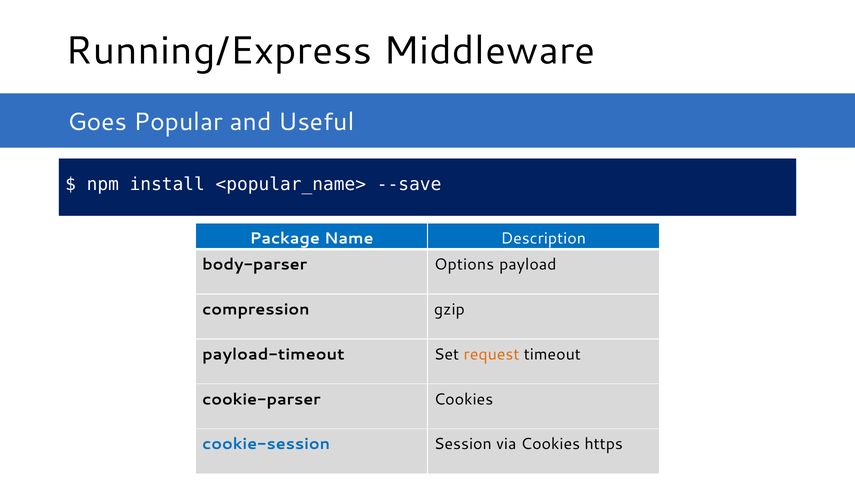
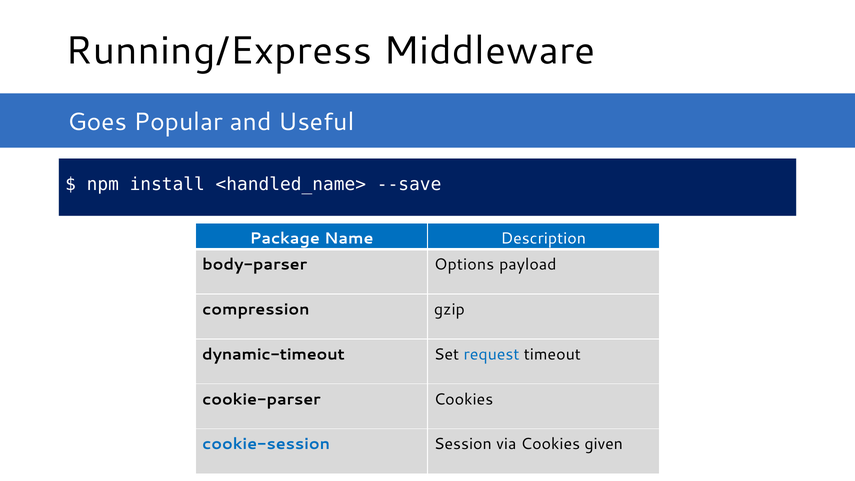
<popular_name>: <popular_name> -> <handled_name> (291, 184)
payload-timeout: payload-timeout -> dynamic-timeout (273, 354)
request colour: orange -> blue (492, 354)
https: https -> given (604, 444)
